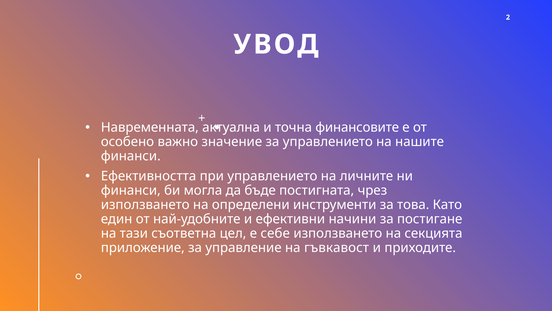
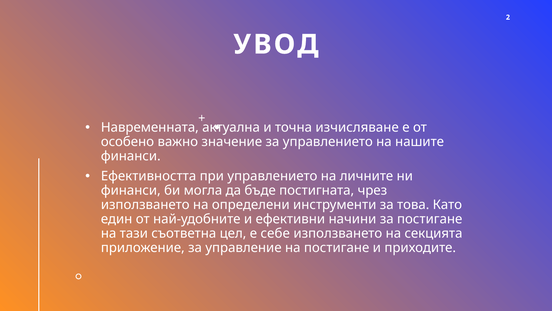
финансовите: финансовите -> изчисляване (357, 127)
на гъвкавост: гъвкавост -> постигане (337, 247)
